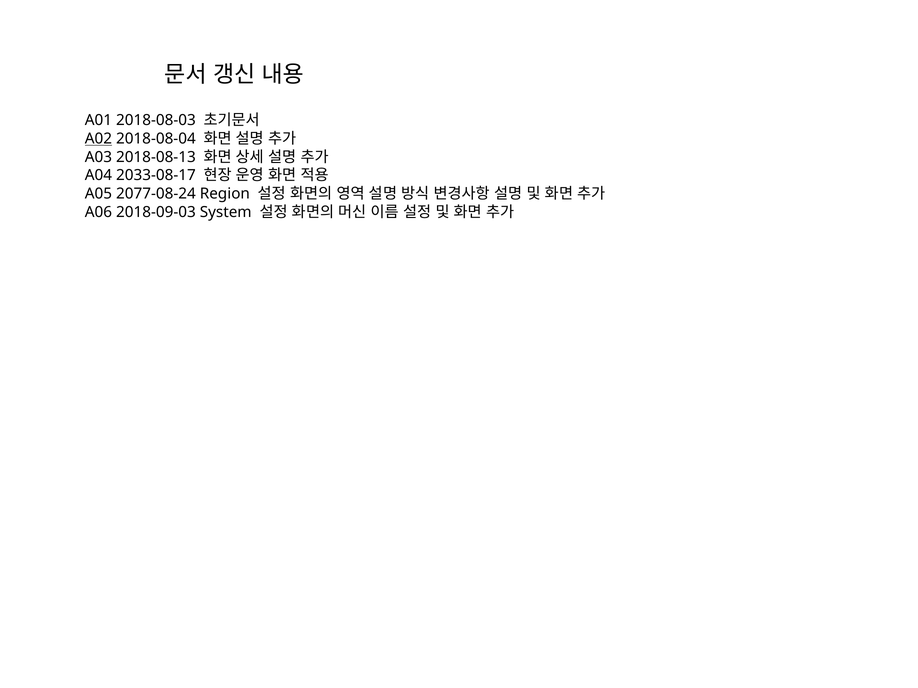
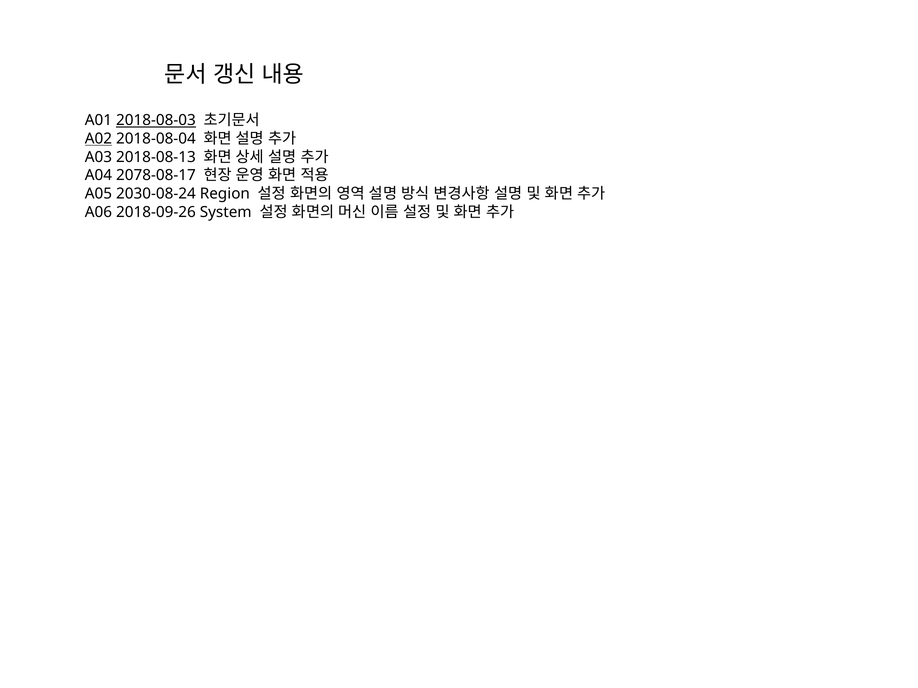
2018-08-03 underline: none -> present (156, 120)
2033-08-17: 2033-08-17 -> 2078-08-17 (156, 175)
2077-08-24: 2077-08-24 -> 2030-08-24 (156, 194)
2018-09-03: 2018-09-03 -> 2018-09-26 (156, 212)
